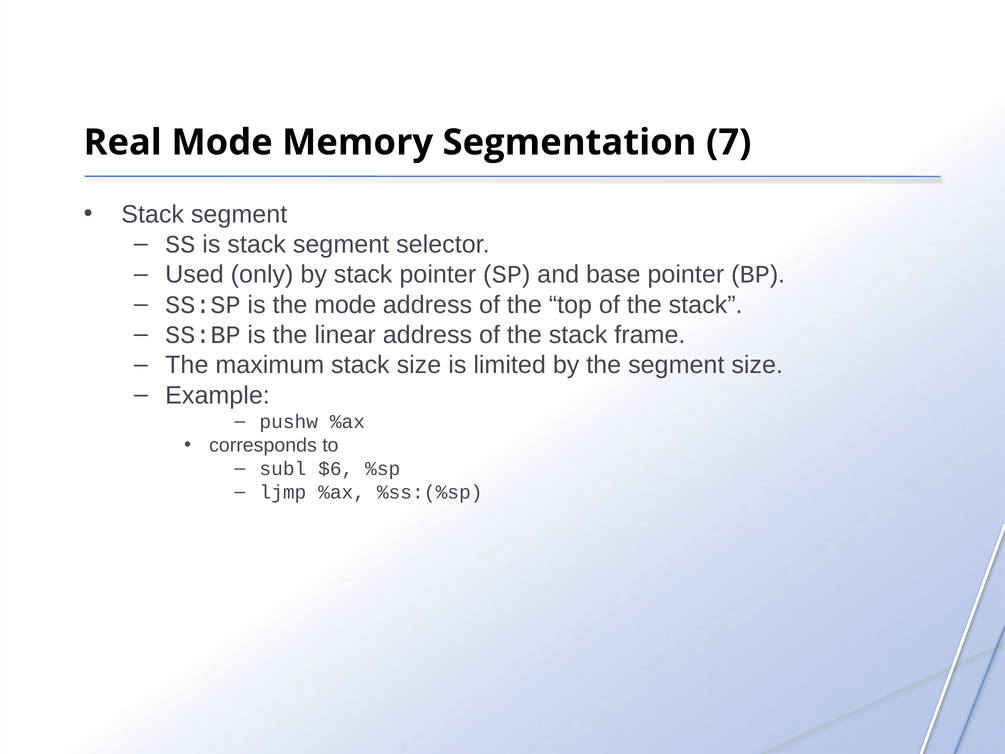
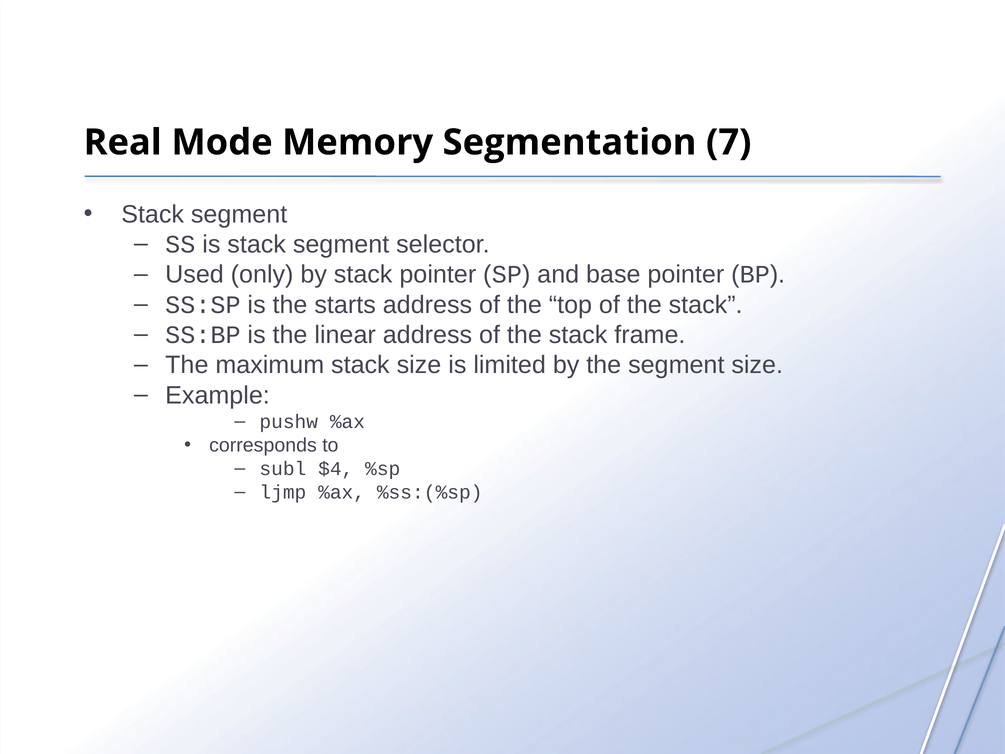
the mode: mode -> starts (345, 305)
$6: $6 -> $4 (336, 468)
